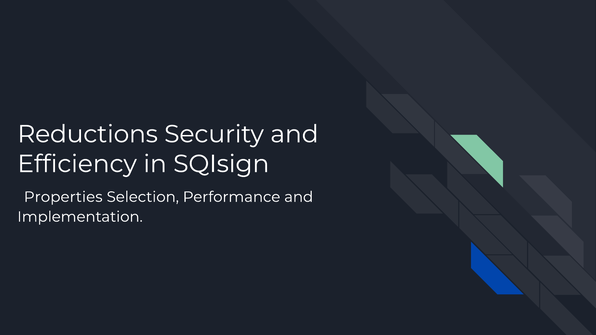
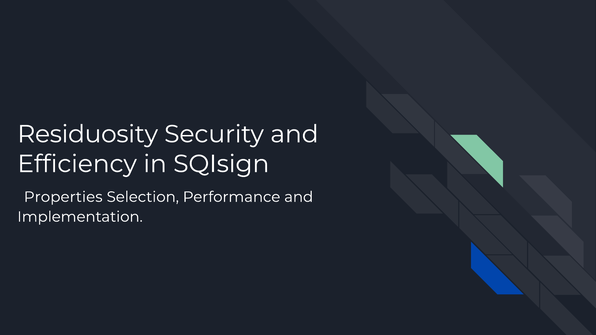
Reductions: Reductions -> Residuosity (88, 134)
